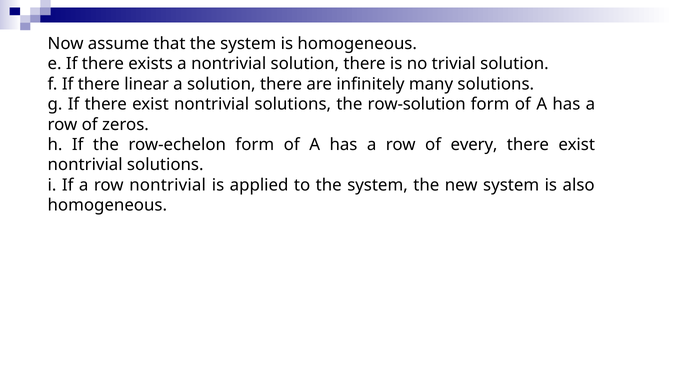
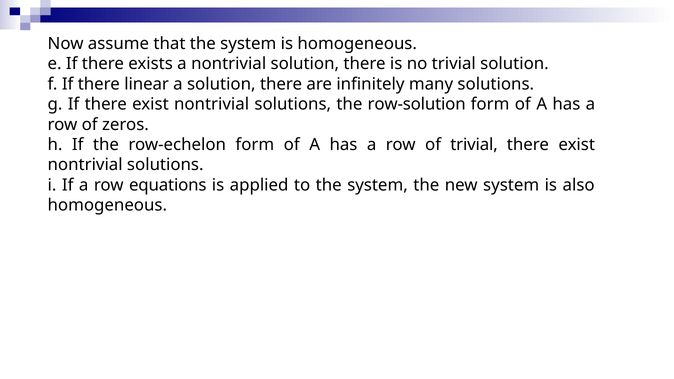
of every: every -> trivial (474, 145)
row nontrivial: nontrivial -> equations (168, 185)
